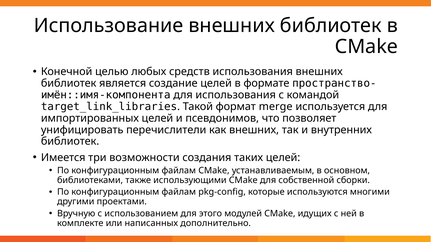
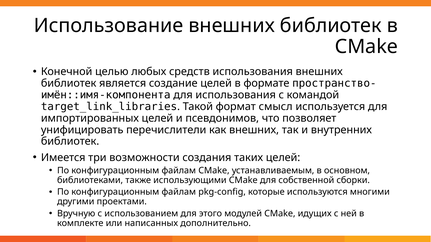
merge: merge -> смысл (276, 107)
